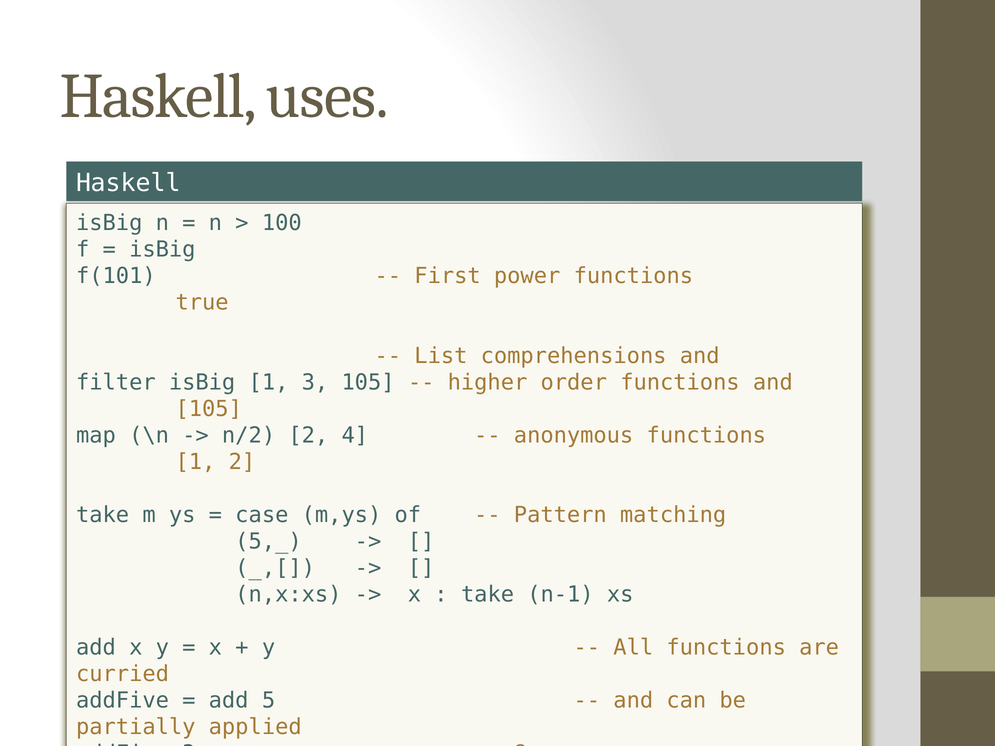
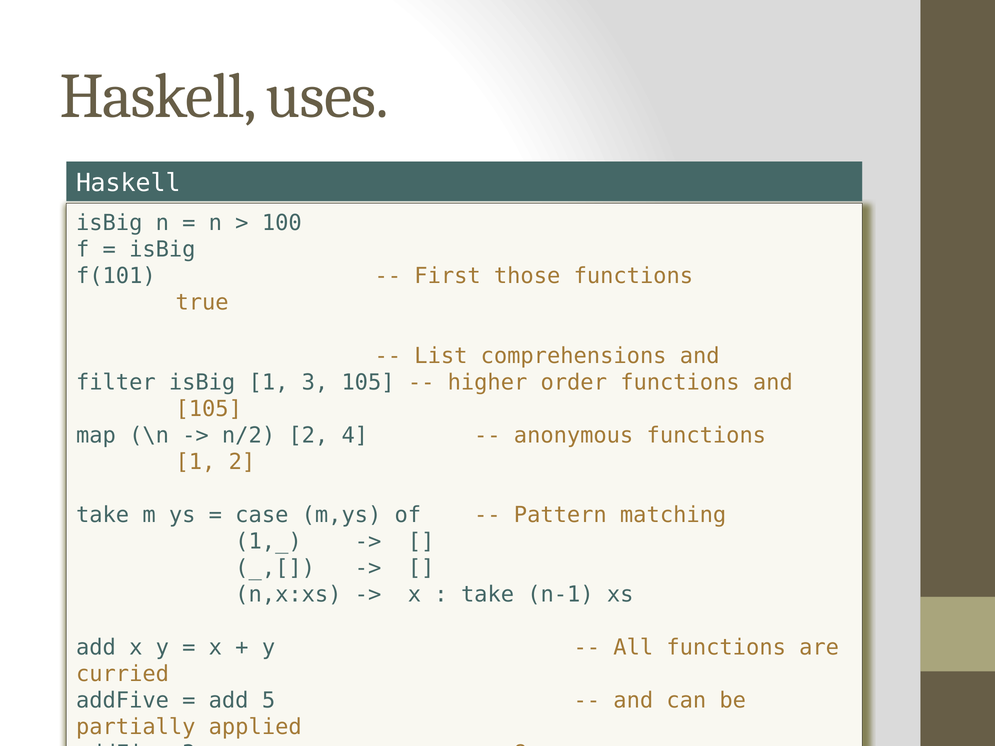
power: power -> those (527, 276)
5,_: 5,_ -> 1,_ (268, 541)
